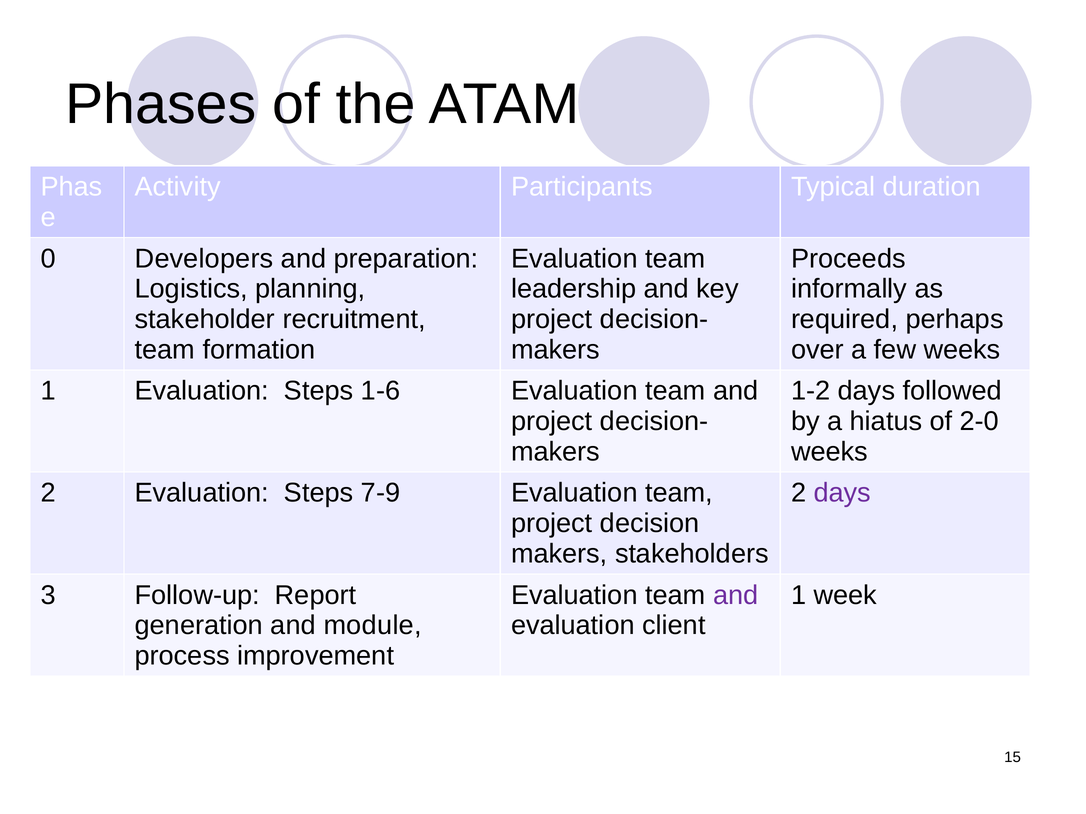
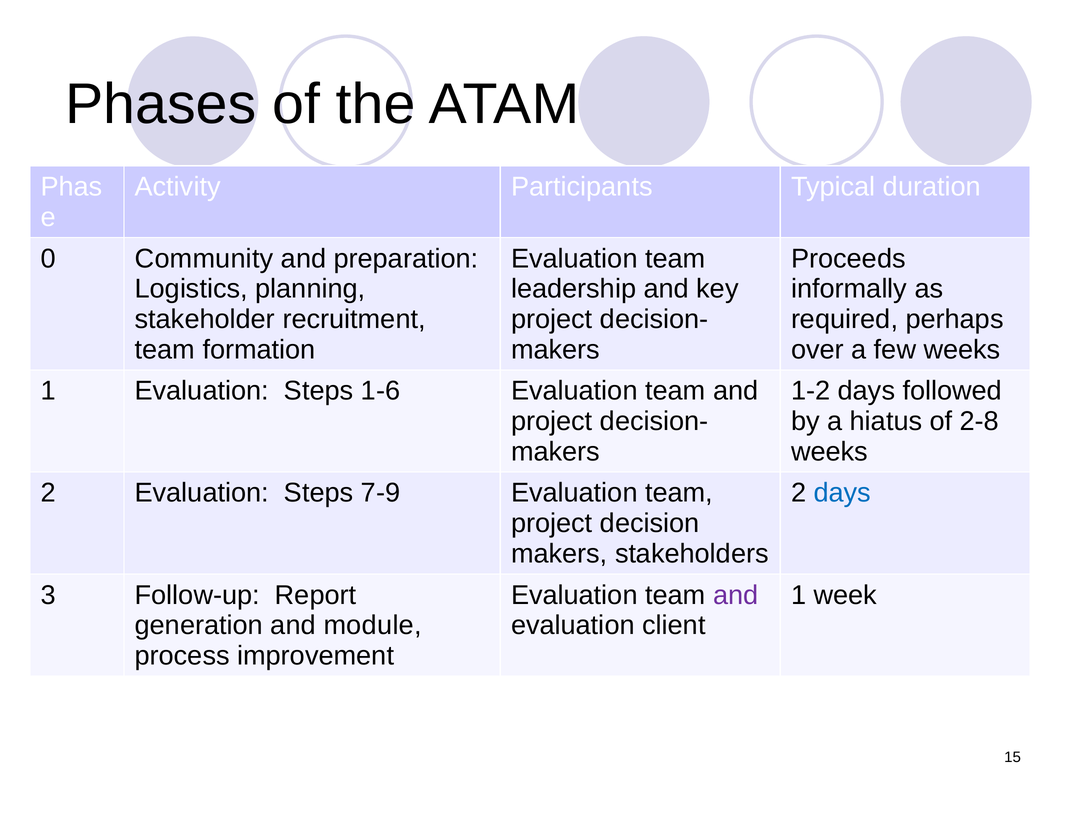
Developers: Developers -> Community (204, 259)
2-0: 2-0 -> 2-8 (979, 422)
days colour: purple -> blue (842, 493)
